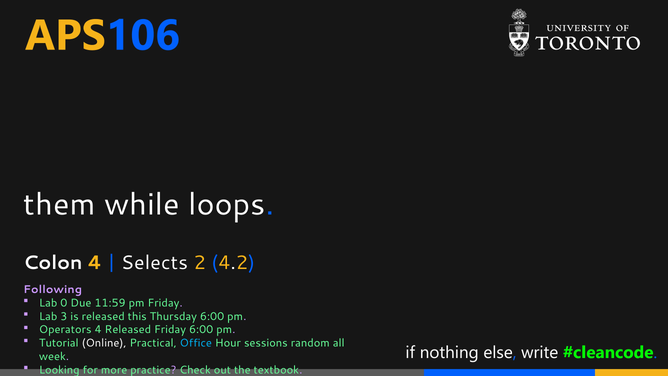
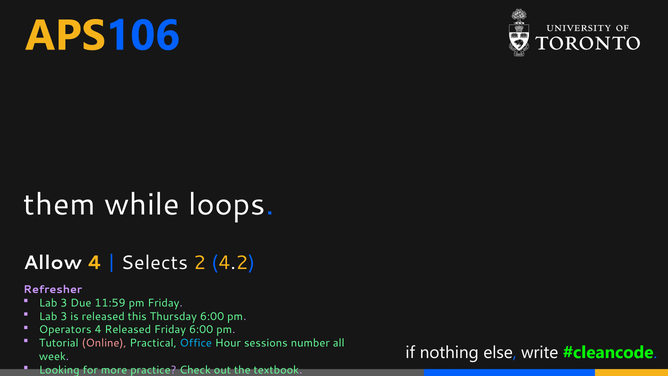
Colon: Colon -> Allow (53, 262)
Following: Following -> Refresher (53, 289)
0: 0 -> 3 (64, 303)
Online colour: white -> pink (104, 343)
random: random -> number (310, 343)
